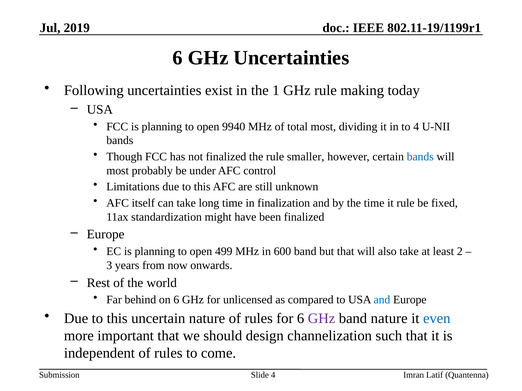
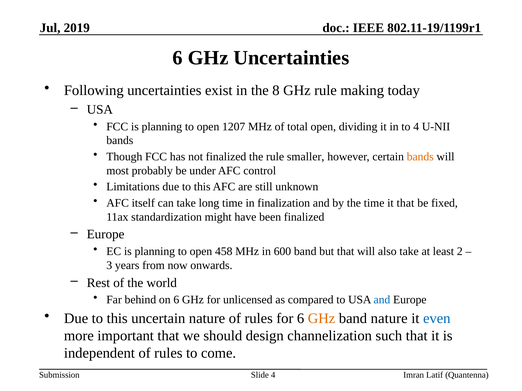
1: 1 -> 8 (276, 91)
9940: 9940 -> 1207 (234, 127)
total most: most -> open (323, 127)
bands colour: blue -> orange (420, 157)
it rule: rule -> that (405, 203)
499: 499 -> 458 (224, 252)
GHz colour: purple -> orange (322, 319)
